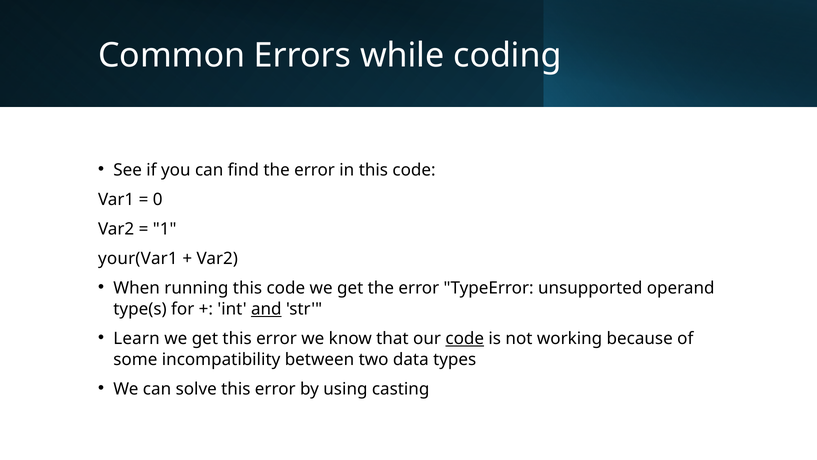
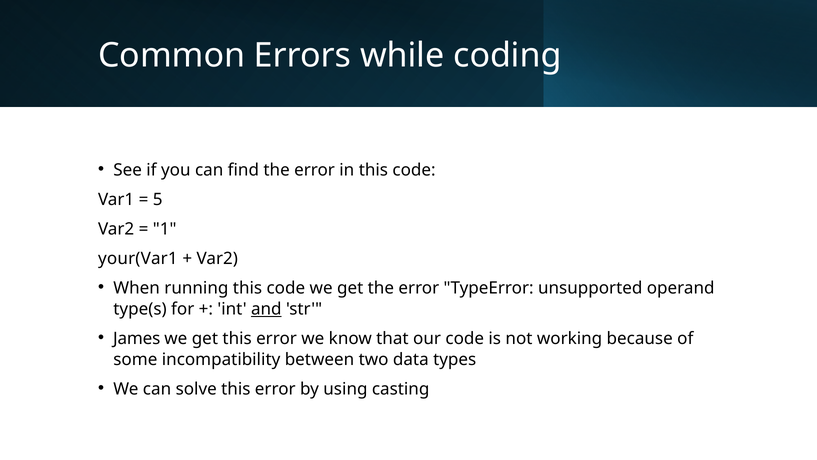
0: 0 -> 5 (158, 199)
Learn: Learn -> James (137, 338)
code underline: present -> none (465, 338)
